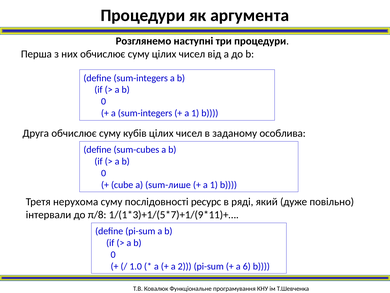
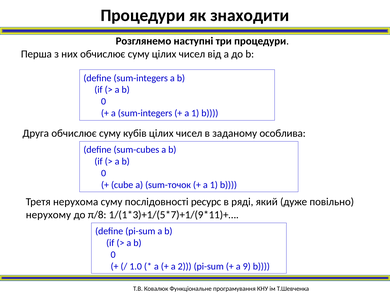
аргумента: аргумента -> знаходити (250, 15)
sum-лише: sum-лише -> sum-точок (168, 185)
інтервали: інтервали -> нерухому (48, 214)
6: 6 -> 9 (247, 266)
